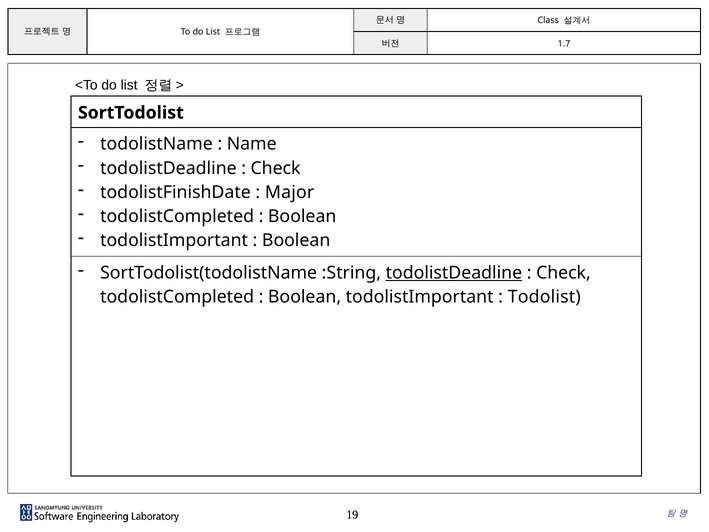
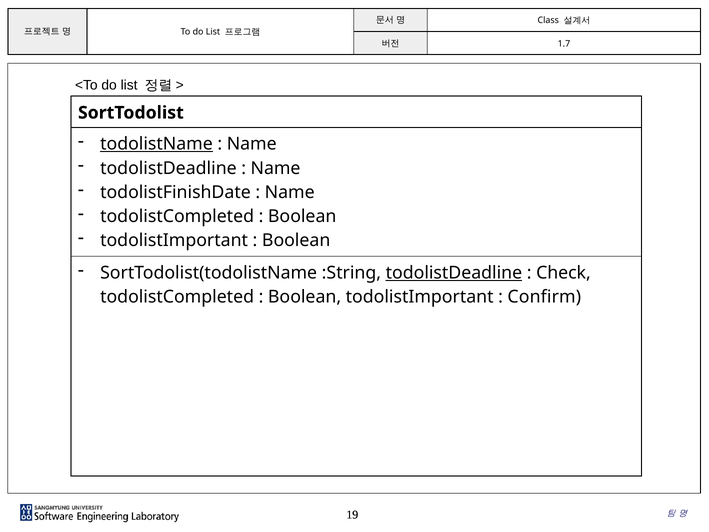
todolistName underline: none -> present (156, 144)
Check: Check -> Name (276, 168)
Major: Major -> Name (290, 192)
Todolist: Todolist -> Confirm (544, 297)
